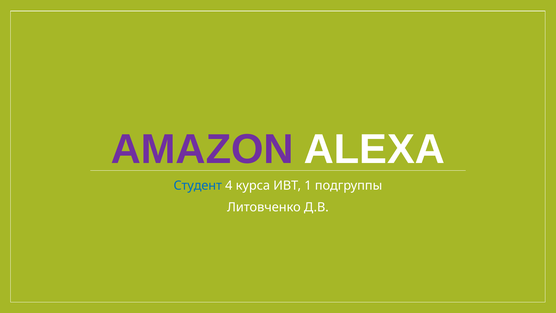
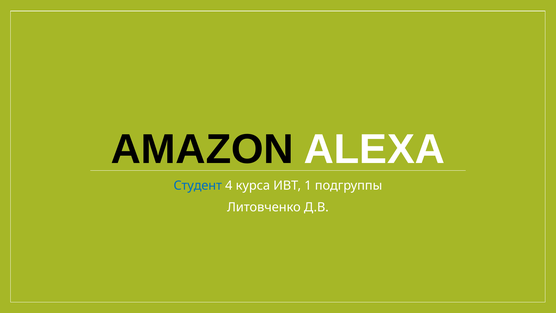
AMAZON colour: purple -> black (202, 149)
